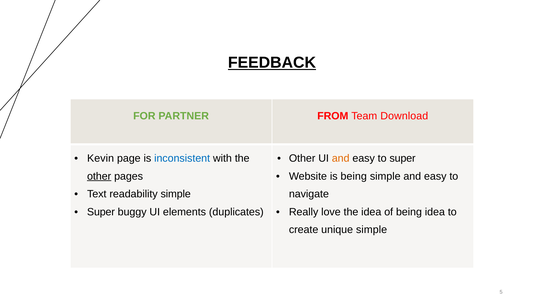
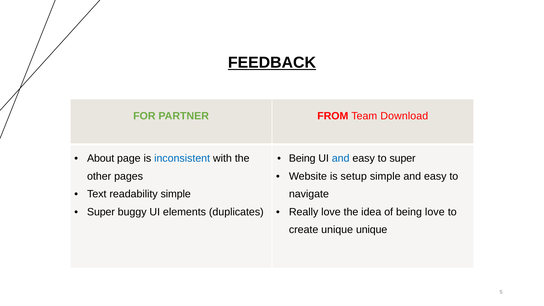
Kevin: Kevin -> About (101, 158)
Other: Other -> Being (302, 158)
and colour: orange -> blue (341, 158)
other underline: present -> none (99, 176)
is being: being -> setup (354, 176)
being idea: idea -> love (435, 212)
unique simple: simple -> unique (372, 230)
